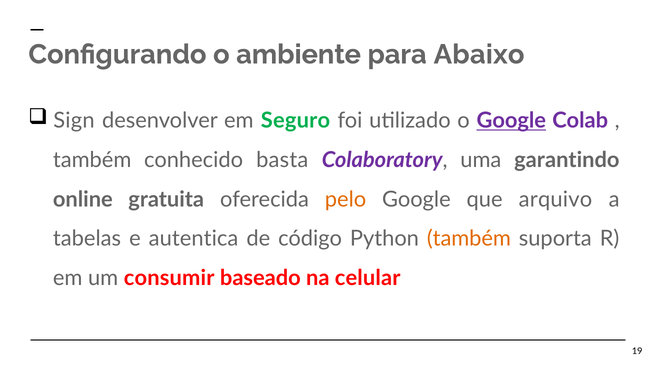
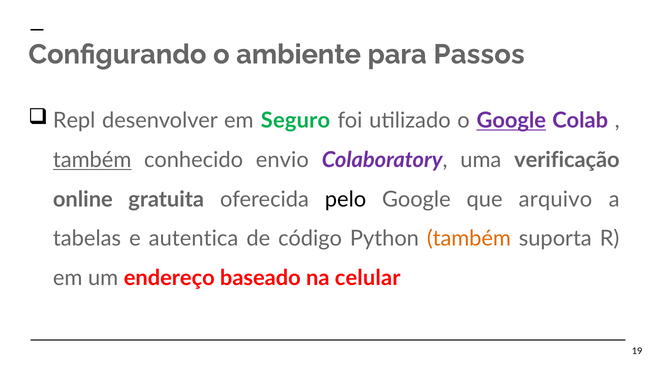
Abaixo: Abaixo -> Passos (479, 54)
Sign: Sign -> Repl (74, 121)
também underline: none -> present (92, 160)
basta: basta -> envio (282, 160)
garantindo: garantindo -> verificação (567, 160)
pelo colour: orange -> black (346, 199)
consumir: consumir -> endereço (169, 278)
